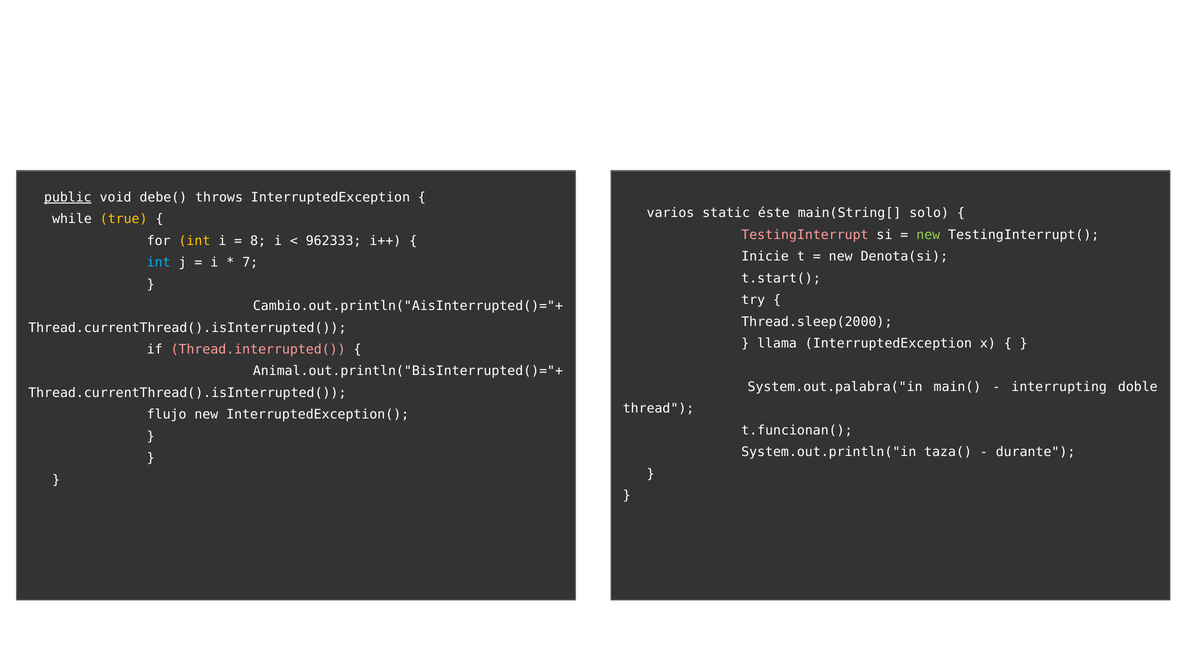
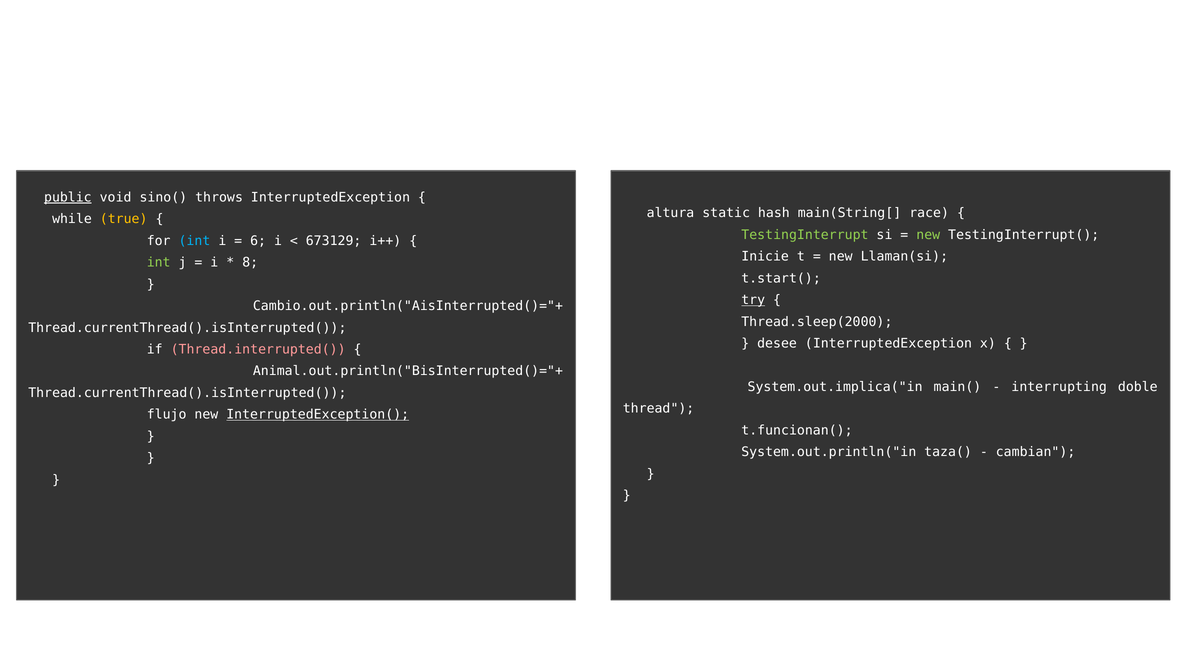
debe(: debe( -> sino( (163, 198)
varios: varios -> altura (670, 213)
éste: éste -> hash (774, 213)
solo: solo -> race (929, 213)
TestingInterrupt colour: pink -> light green (805, 235)
int colour: yellow -> light blue (194, 241)
8: 8 -> 6 (258, 241)
962333: 962333 -> 673129 (334, 241)
Denota(si: Denota(si -> Llaman(si (904, 257)
int colour: light blue -> light green (159, 263)
7: 7 -> 8 (250, 263)
try underline: none -> present (753, 300)
llama: llama -> desee (777, 344)
System.out.palabra("in: System.out.palabra("in -> System.out.implica("in (835, 387)
InterruptedException( underline: none -> present (318, 415)
durante: durante -> cambian (1036, 452)
